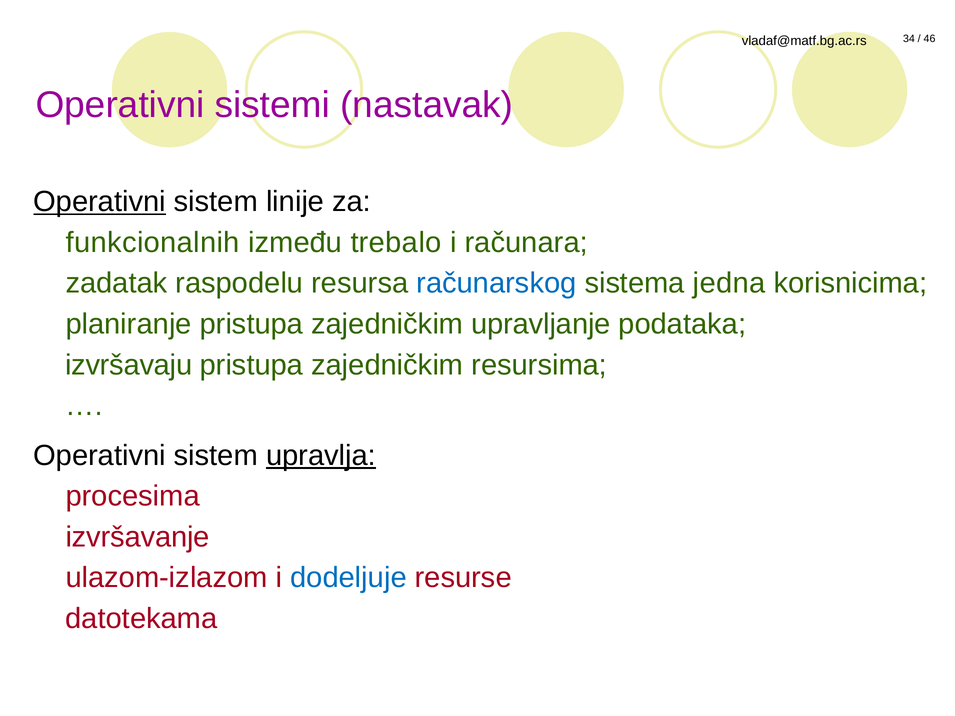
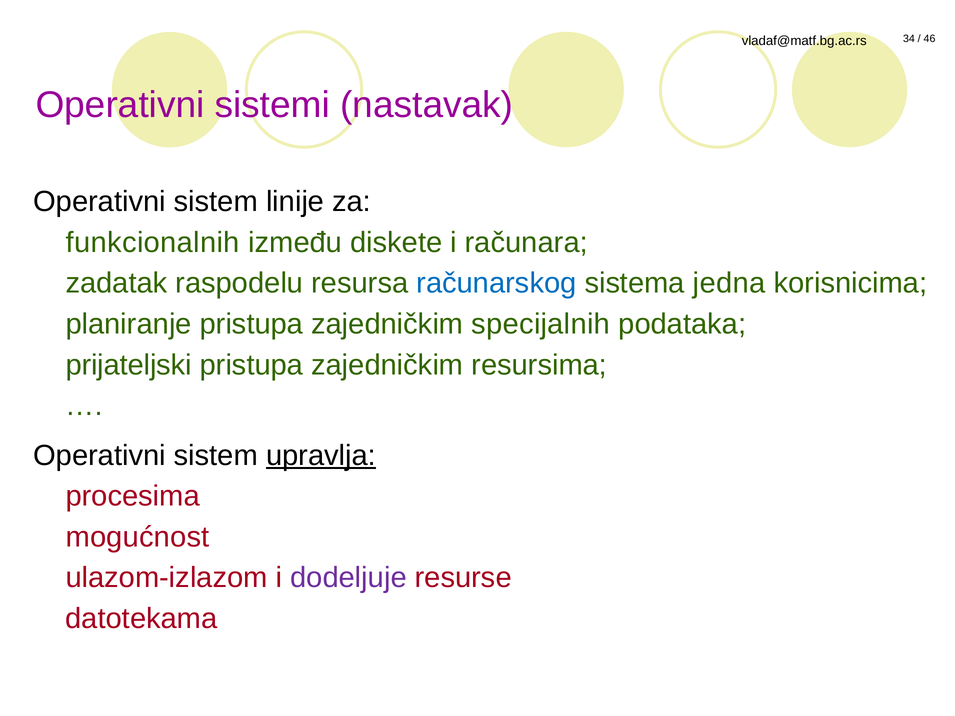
Operativni underline: present -> none (100, 202)
trebalo: trebalo -> diskete (396, 243)
upravljanje: upravljanje -> specijalnih (541, 324)
izvršavaju: izvršavaju -> prijateljski (129, 365)
izvršavanje: izvršavanje -> mogućnost (137, 537)
dodeljuje colour: blue -> purple (348, 578)
